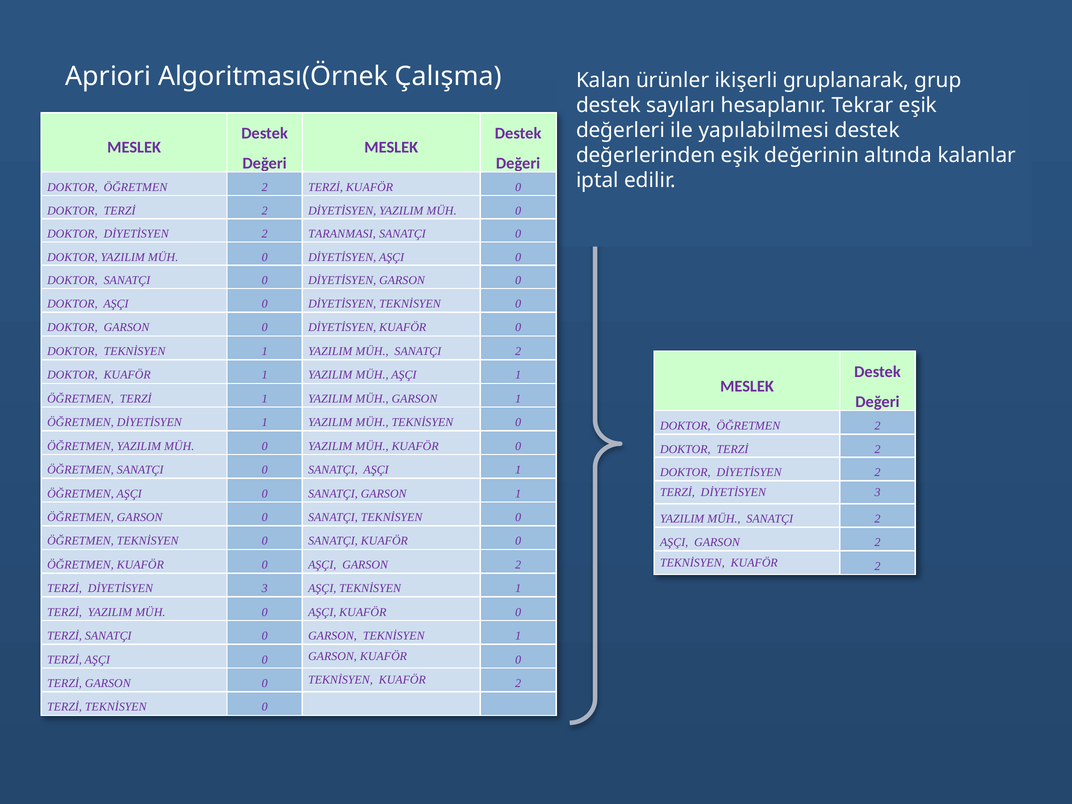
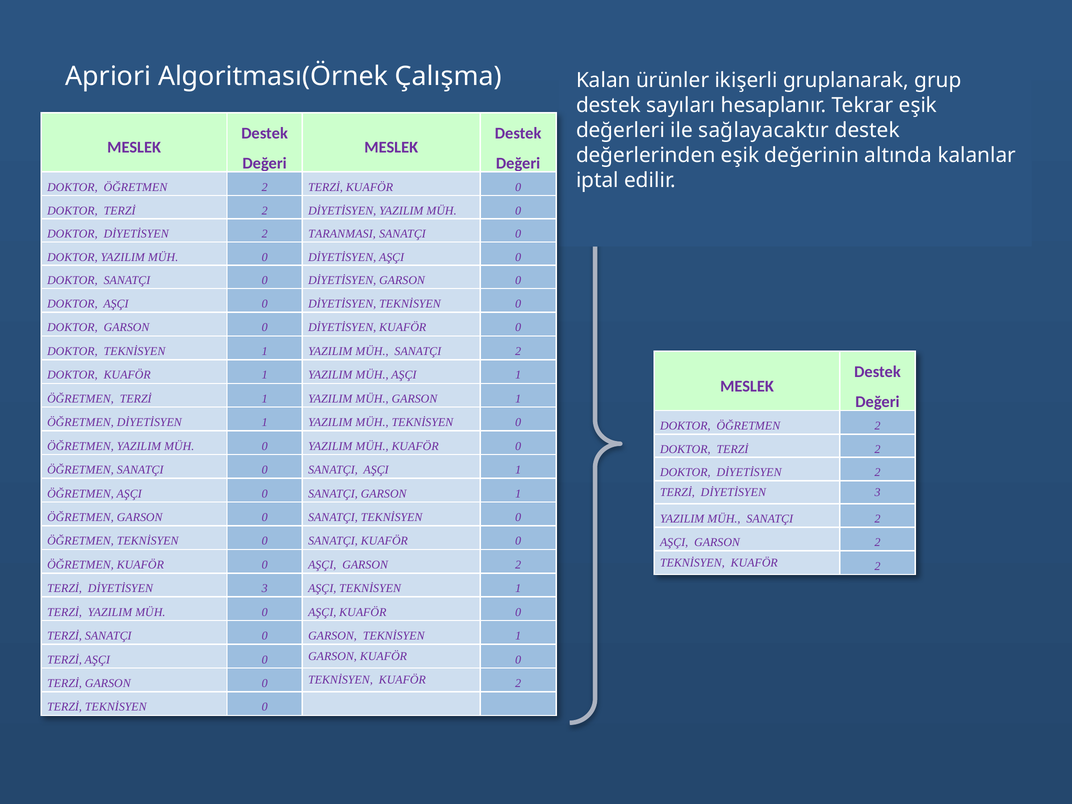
yapılabilmesi: yapılabilmesi -> sağlayacaktır (764, 130)
